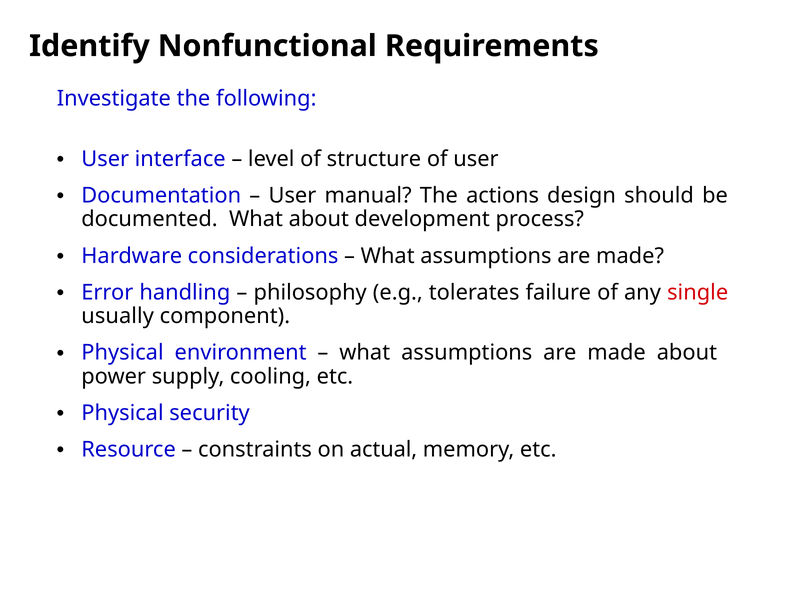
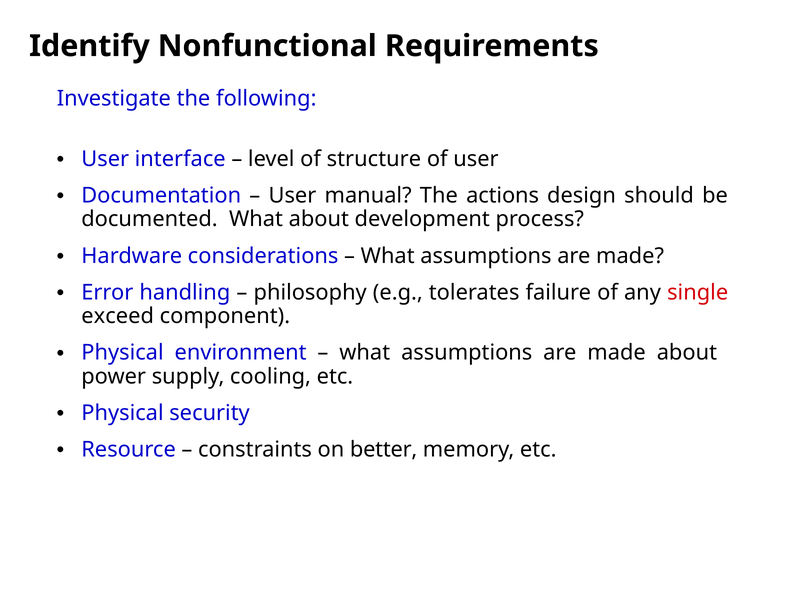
usually: usually -> exceed (118, 316)
actual: actual -> better (384, 449)
